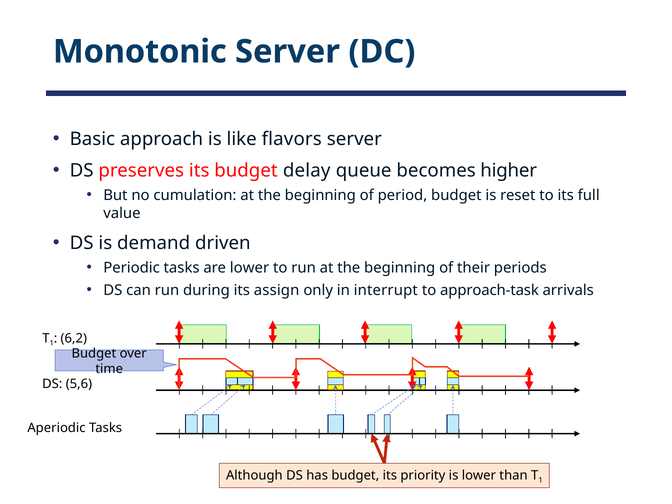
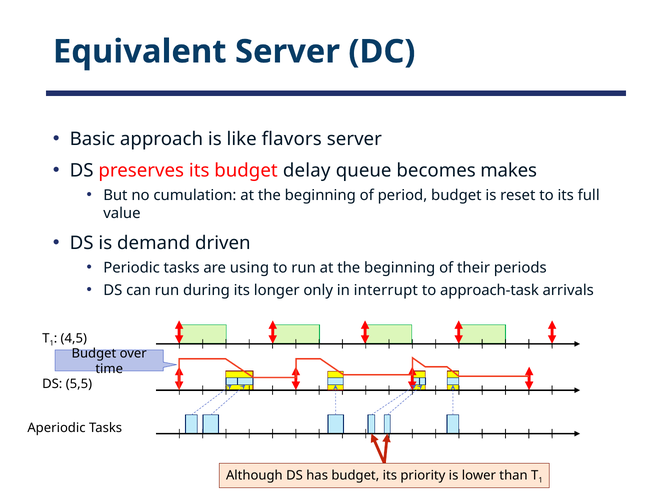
Monotonic: Monotonic -> Equivalent (140, 52)
higher: higher -> makes (509, 171)
are lower: lower -> using (249, 268)
assign: assign -> longer (277, 290)
6,2: 6,2 -> 4,5 (74, 338)
5,6: 5,6 -> 5,5 (79, 384)
